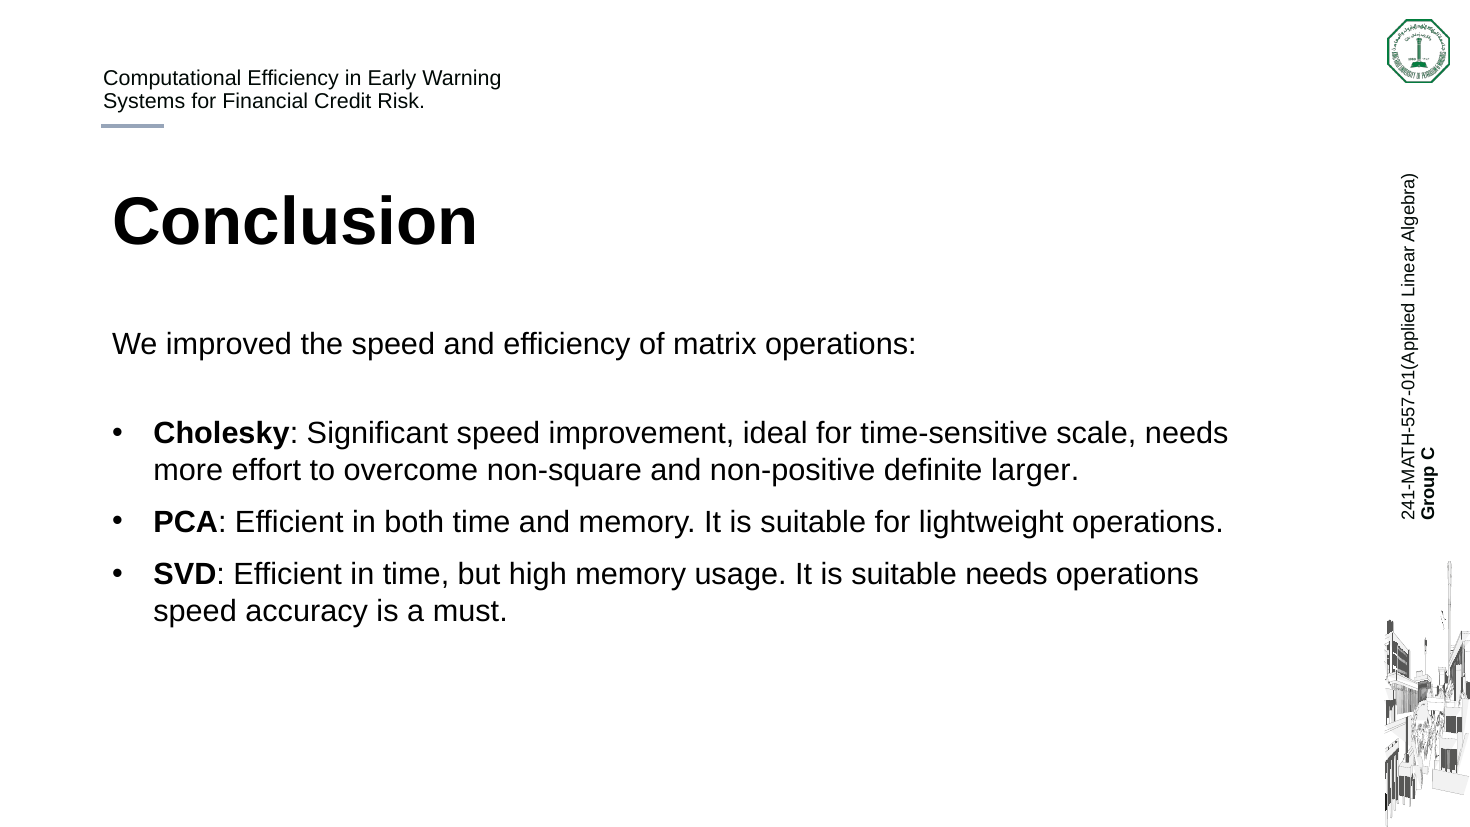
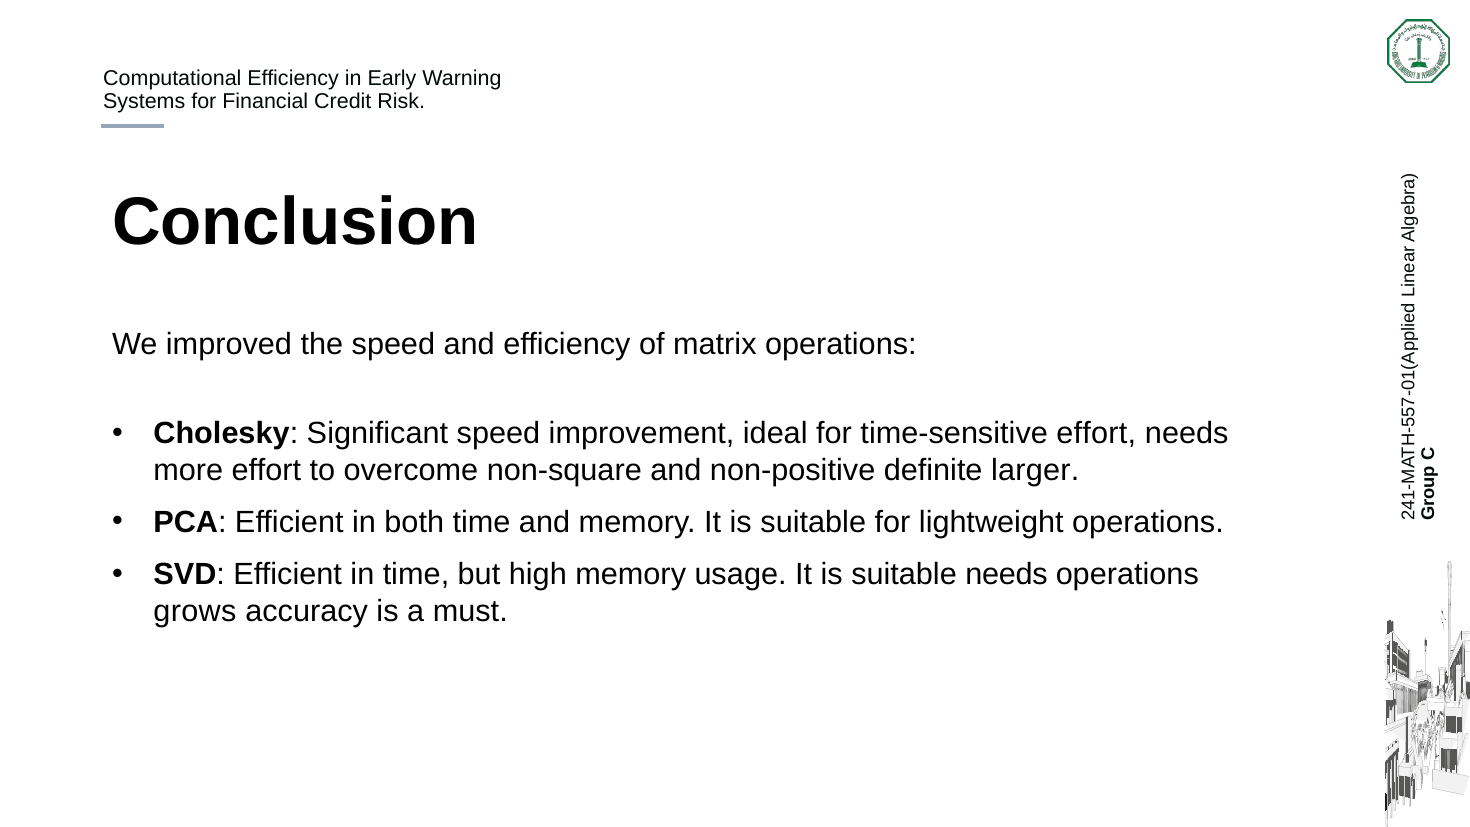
time-sensitive scale: scale -> effort (1096, 434)
speed: speed -> grows (195, 611)
